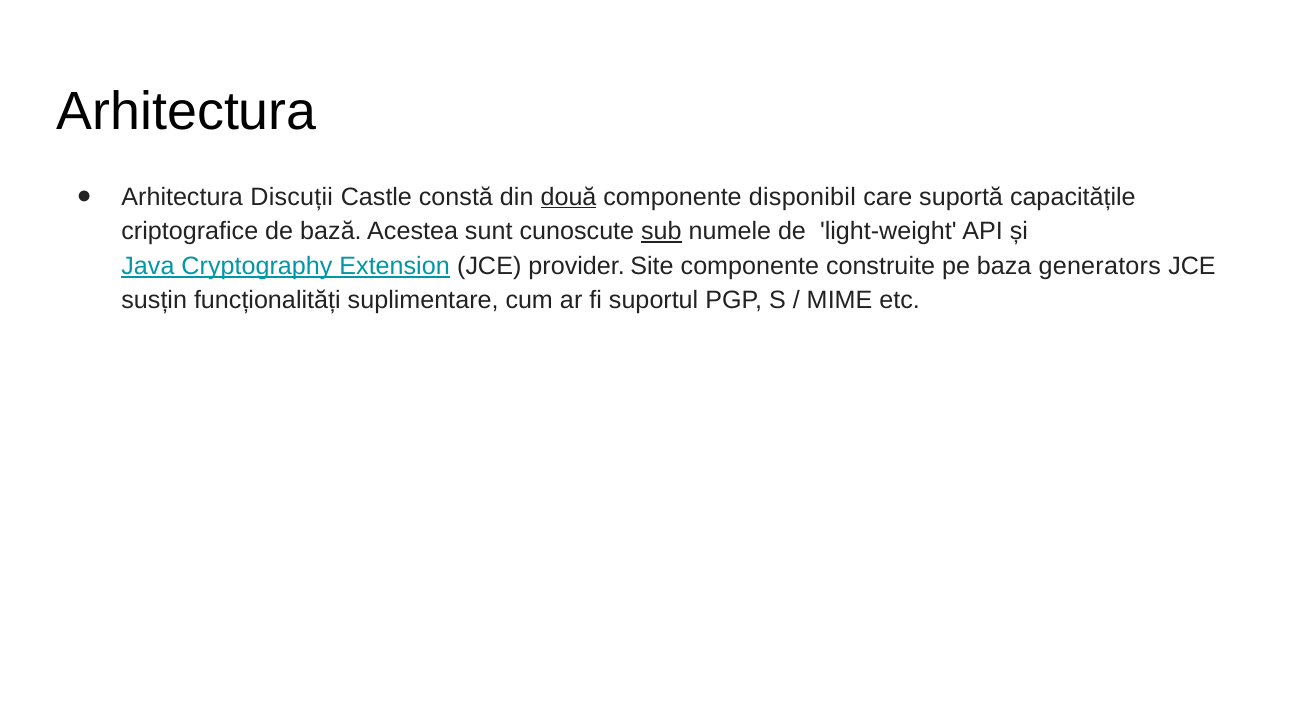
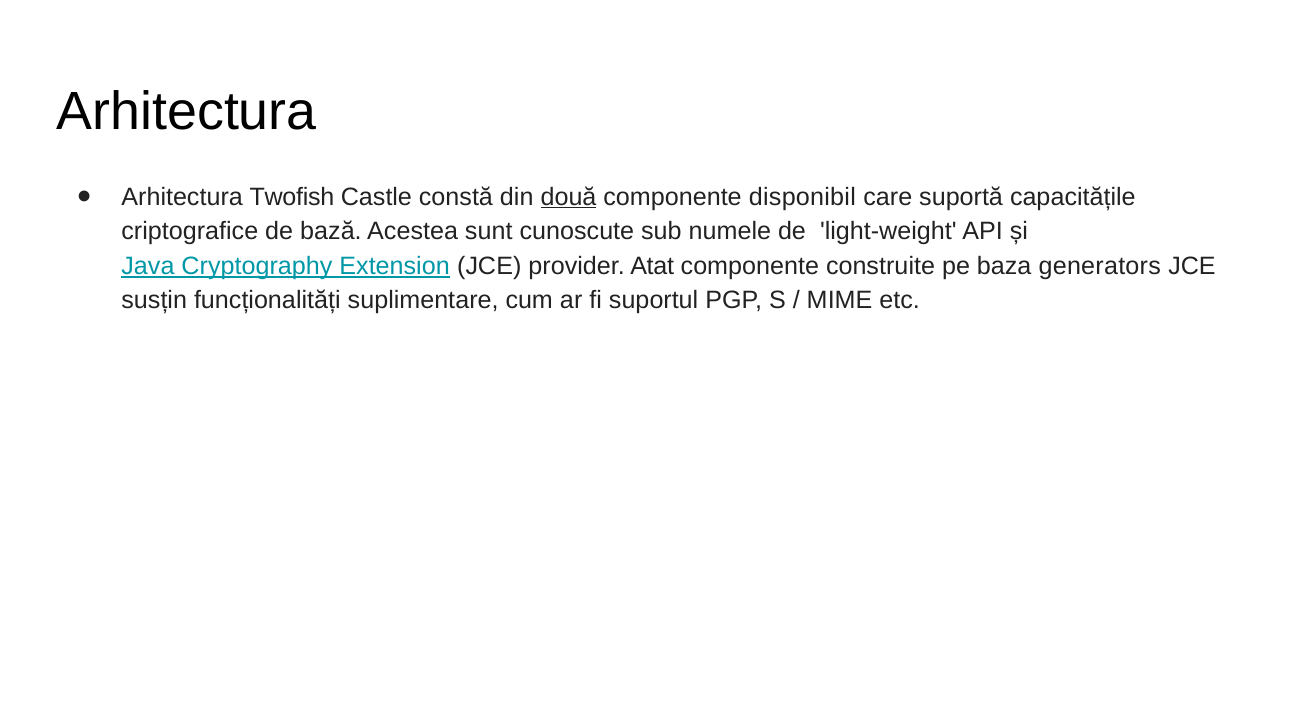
Discuții: Discuții -> Twofish (292, 197)
sub underline: present -> none (661, 232)
Site: Site -> Atat (652, 266)
